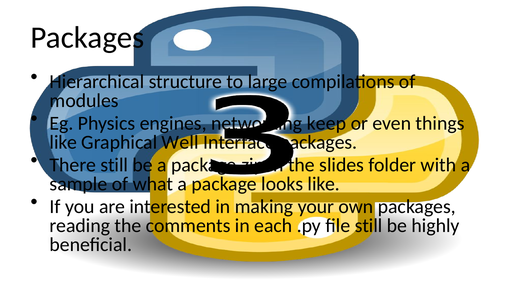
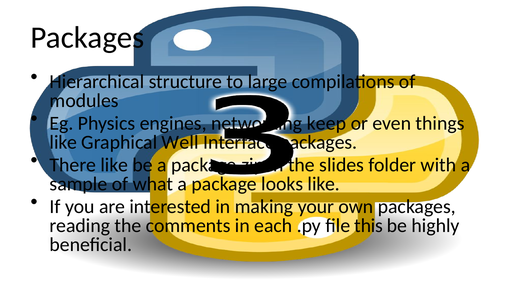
There still: still -> like (114, 165)
file still: still -> this (369, 226)
